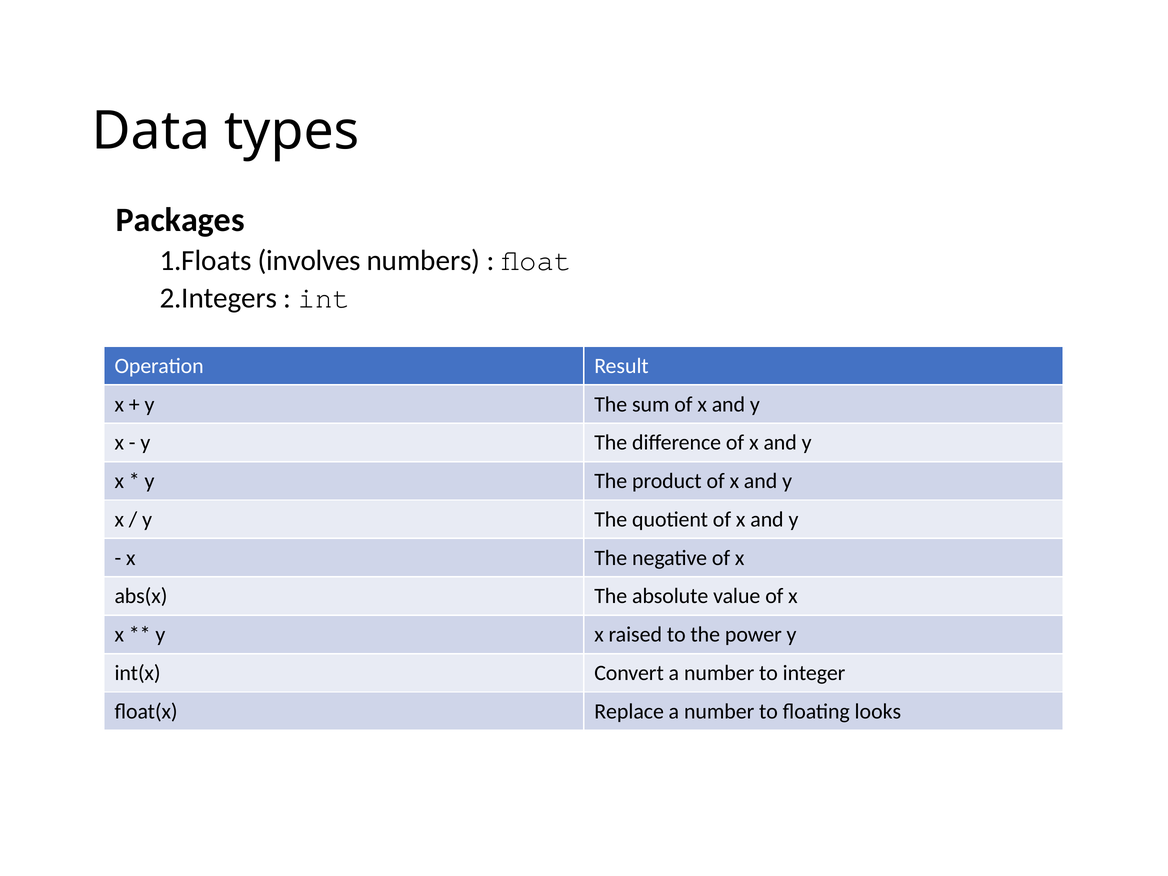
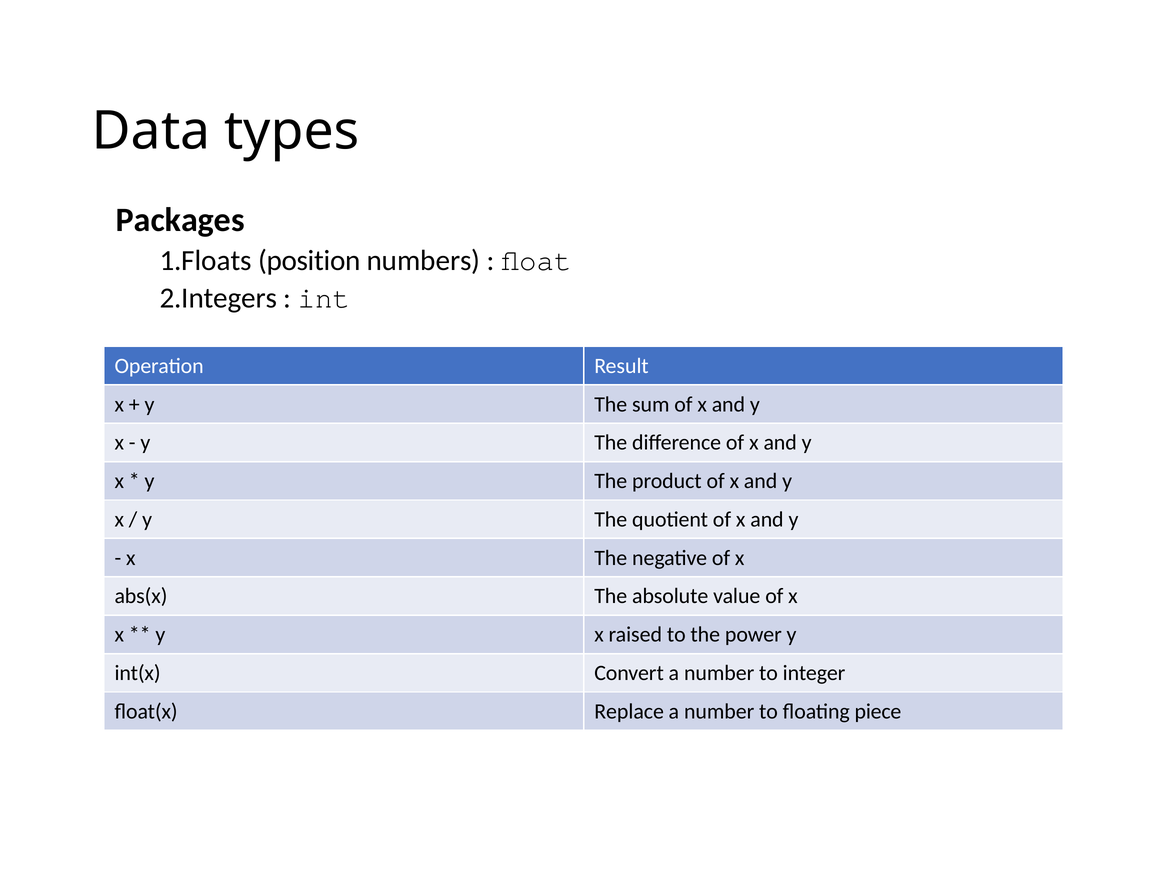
involves: involves -> position (309, 260)
looks: looks -> piece (878, 711)
